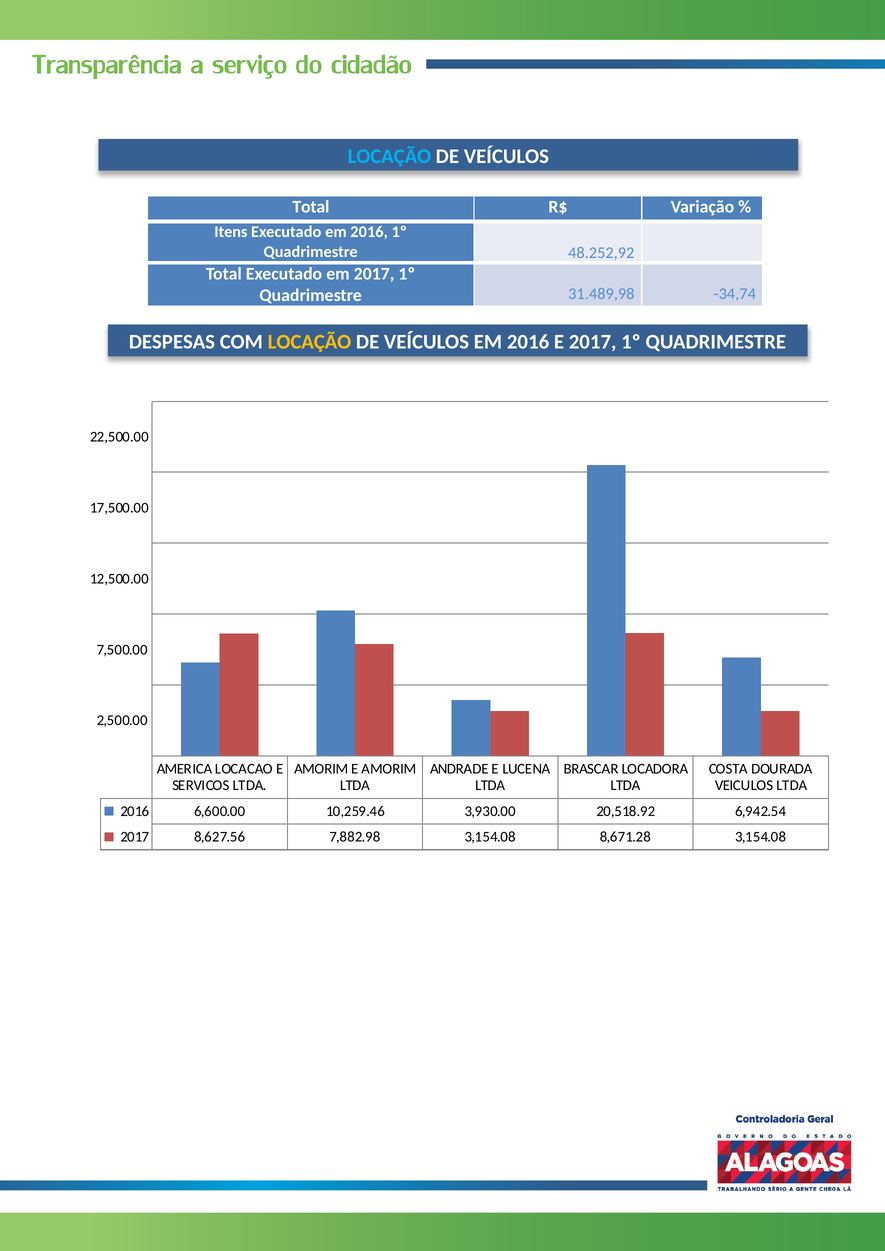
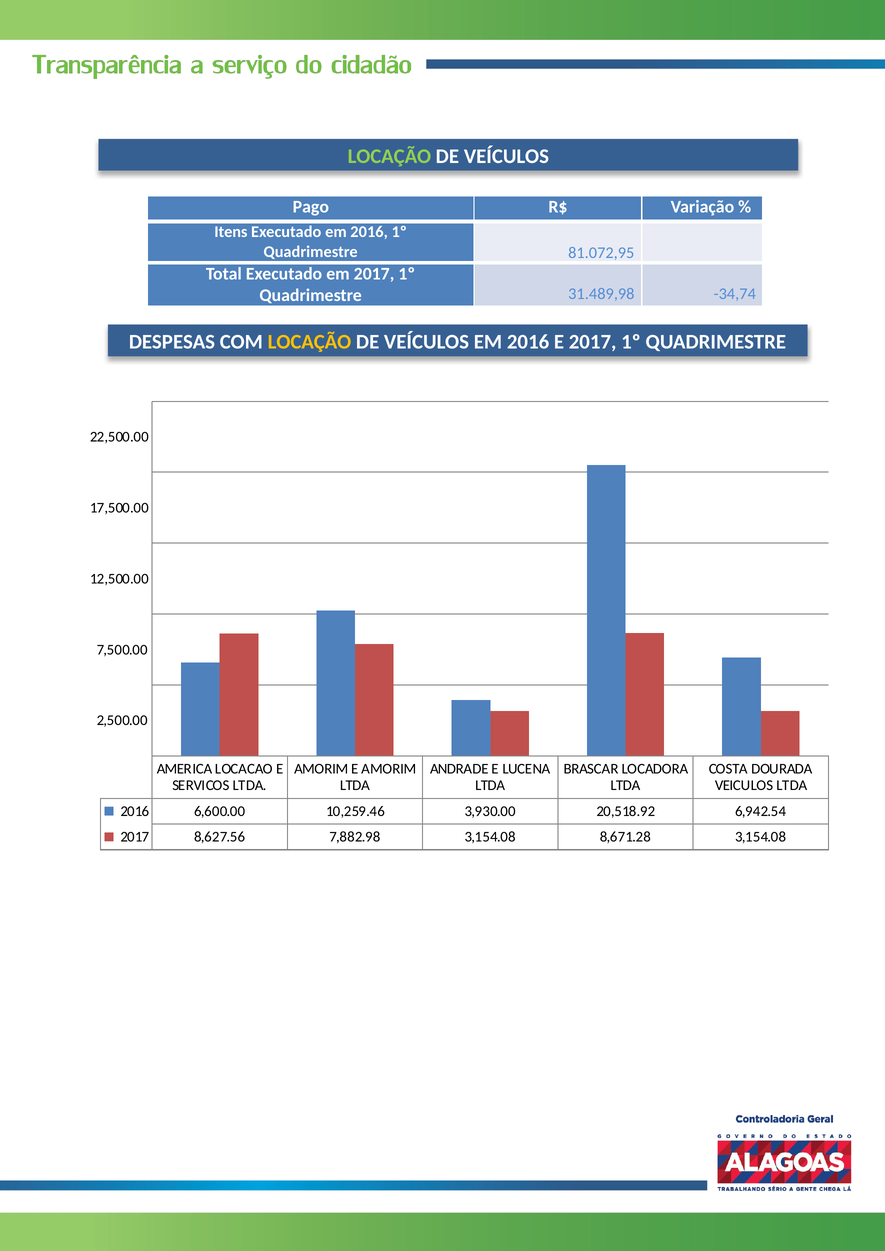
LOCAÇÃO colour: light blue -> light green (389, 156)
Total: Total -> Pago (311, 207)
48.252,92: 48.252,92 -> 81.072,95 (601, 253)
